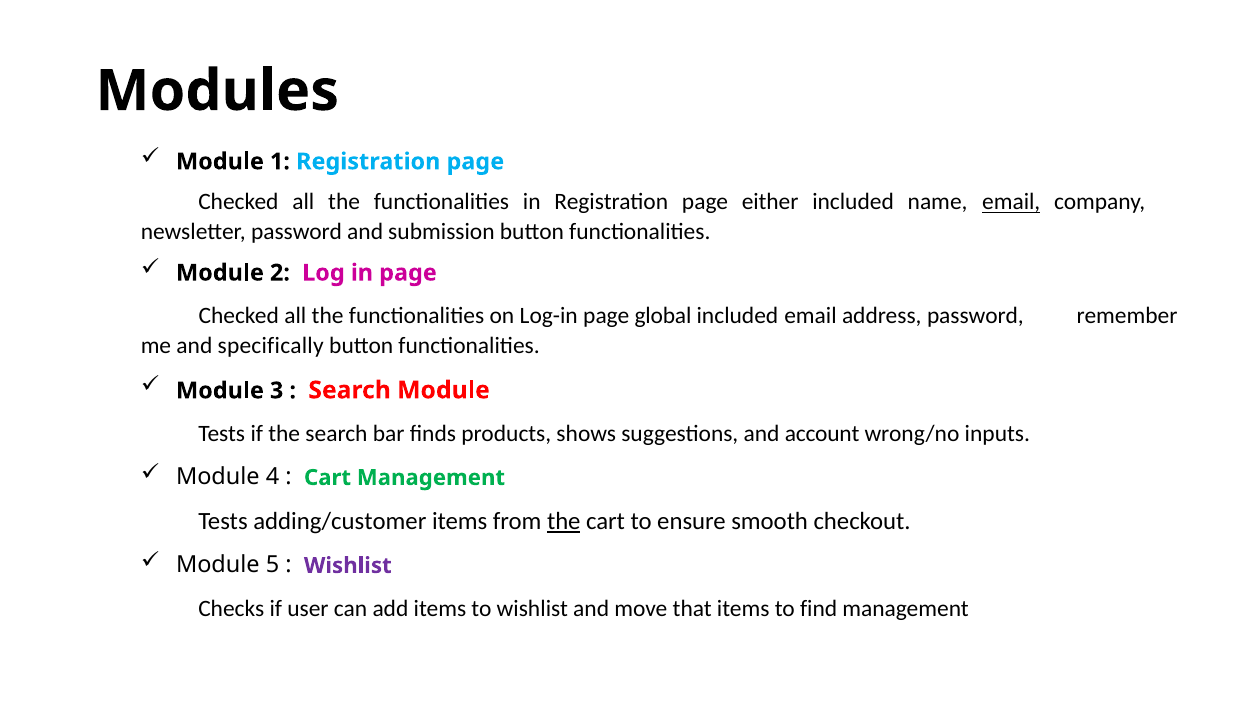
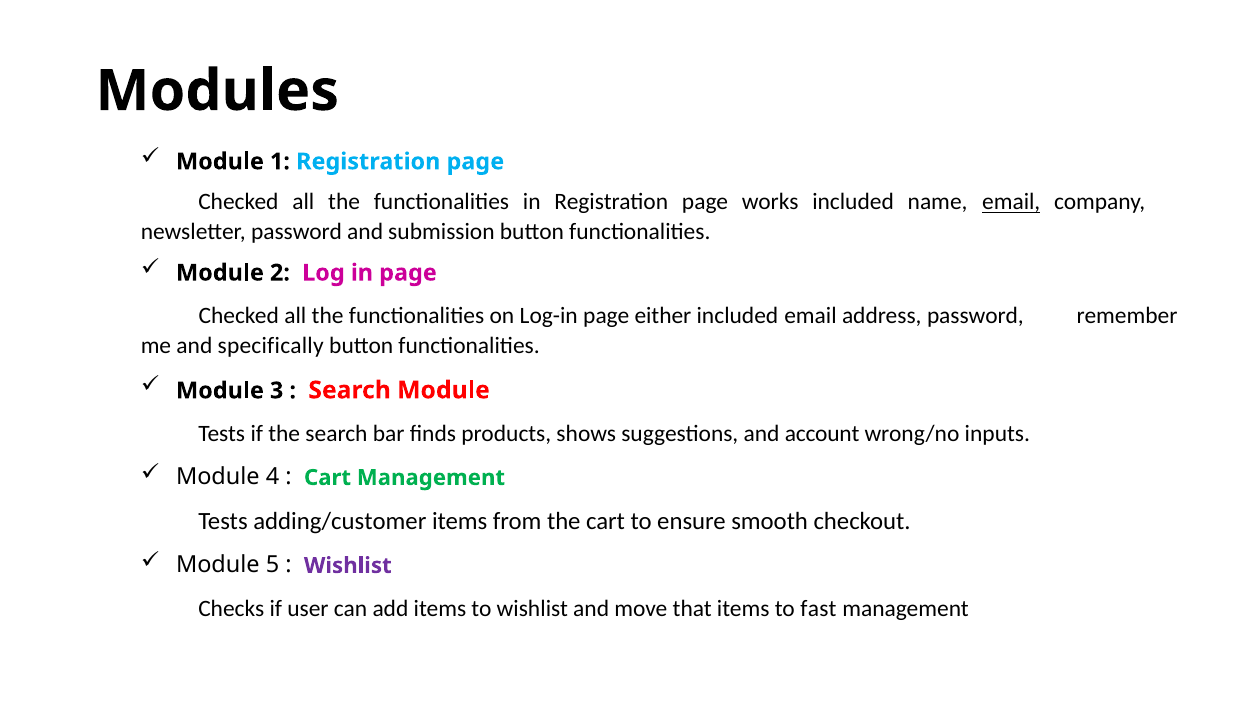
either: either -> works (770, 202)
global: global -> either (663, 316)
the underline: present -> none (564, 522)
find: find -> fast (819, 609)
